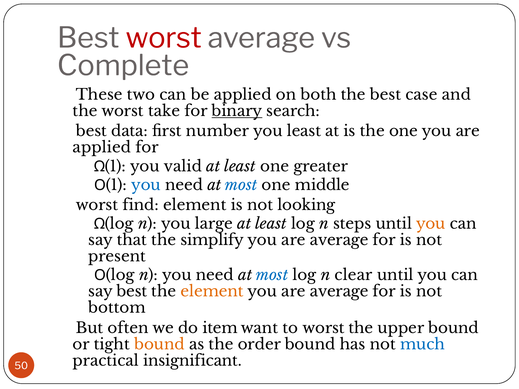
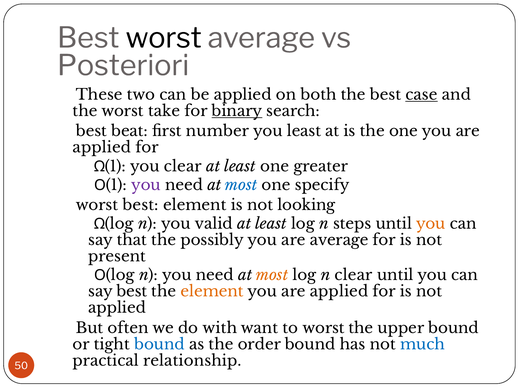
worst colour: red -> black (164, 38)
Complete: Complete -> Posteriori (123, 66)
case underline: none -> present (421, 95)
data: data -> beat (130, 131)
you valid: valid -> clear (183, 166)
you colour: blue -> purple (146, 185)
middle: middle -> specify (322, 185)
find: find -> best (141, 205)
large: large -> valid (214, 224)
simplify: simplify -> possibly (212, 240)
most colour: blue -> orange (272, 275)
average: average -> applied (339, 292)
bottom: bottom -> applied (117, 308)
item: item -> with (220, 328)
bound colour: orange -> blue (159, 345)
insignificant: insignificant -> relationship (192, 361)
